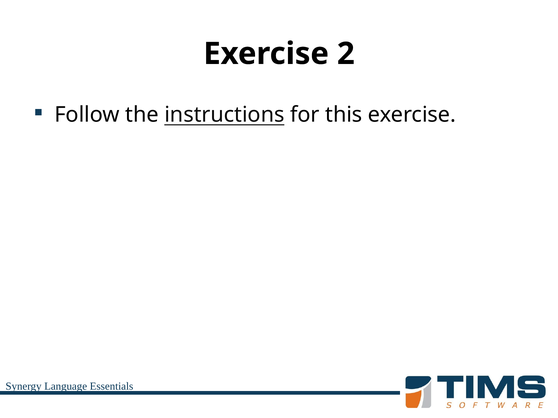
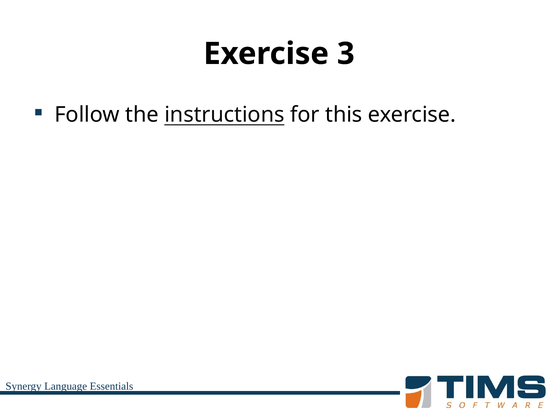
2: 2 -> 3 (346, 54)
